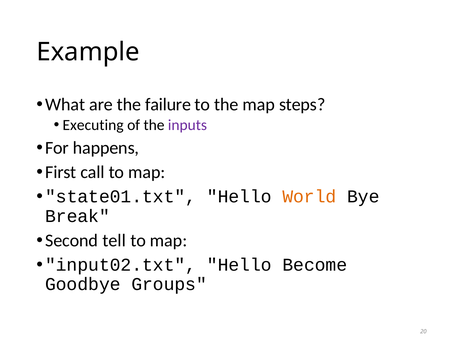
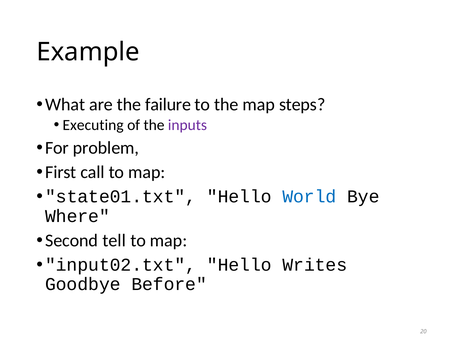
happens: happens -> problem (106, 148)
World colour: orange -> blue (309, 196)
Break: Break -> Where (78, 216)
Become: Become -> Writes (315, 264)
Groups: Groups -> Before (169, 284)
